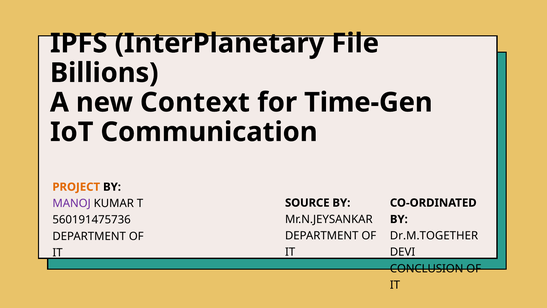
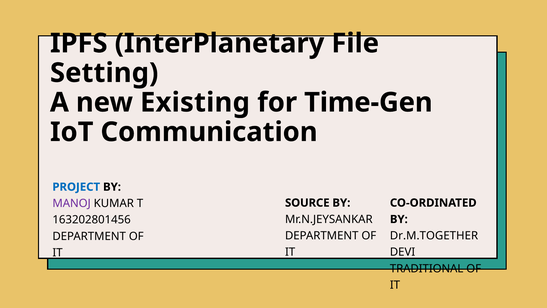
Billions: Billions -> Setting (104, 73)
Context: Context -> Existing (195, 102)
PROJECT colour: orange -> blue (76, 187)
560191475736: 560191475736 -> 163202801456 (92, 220)
CONCLUSION: CONCLUSION -> TRADITIONAL (427, 268)
